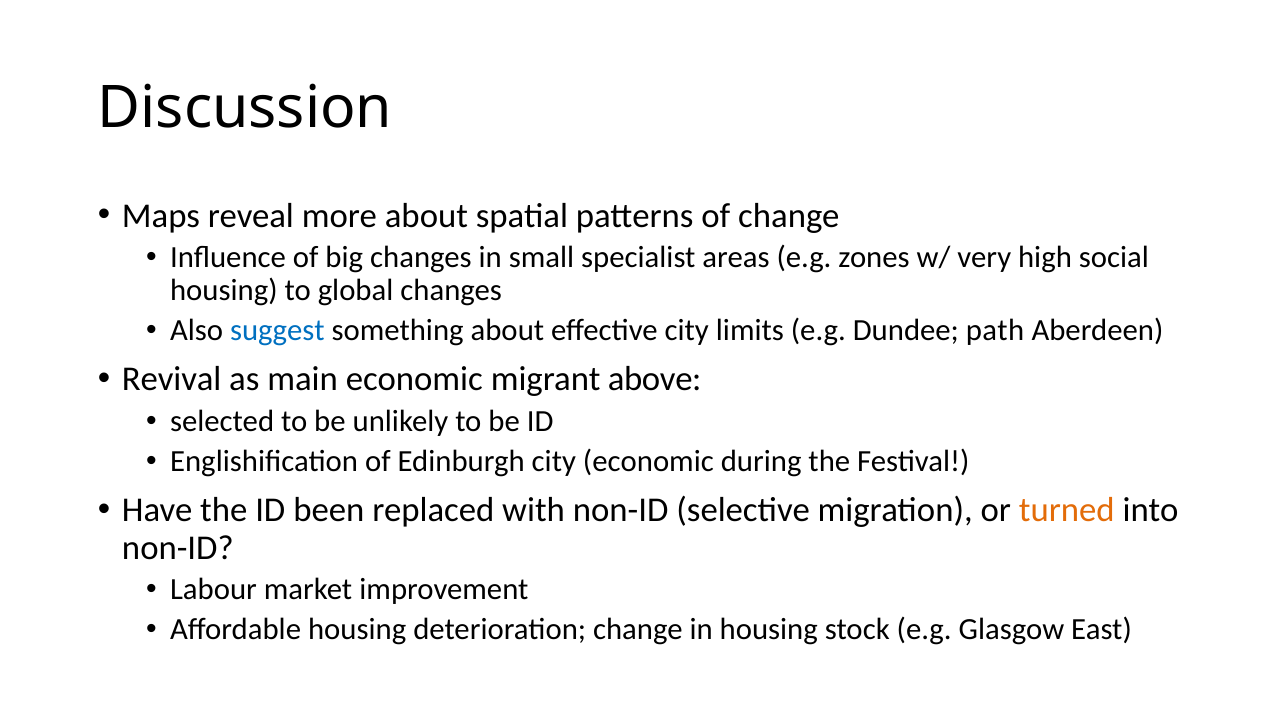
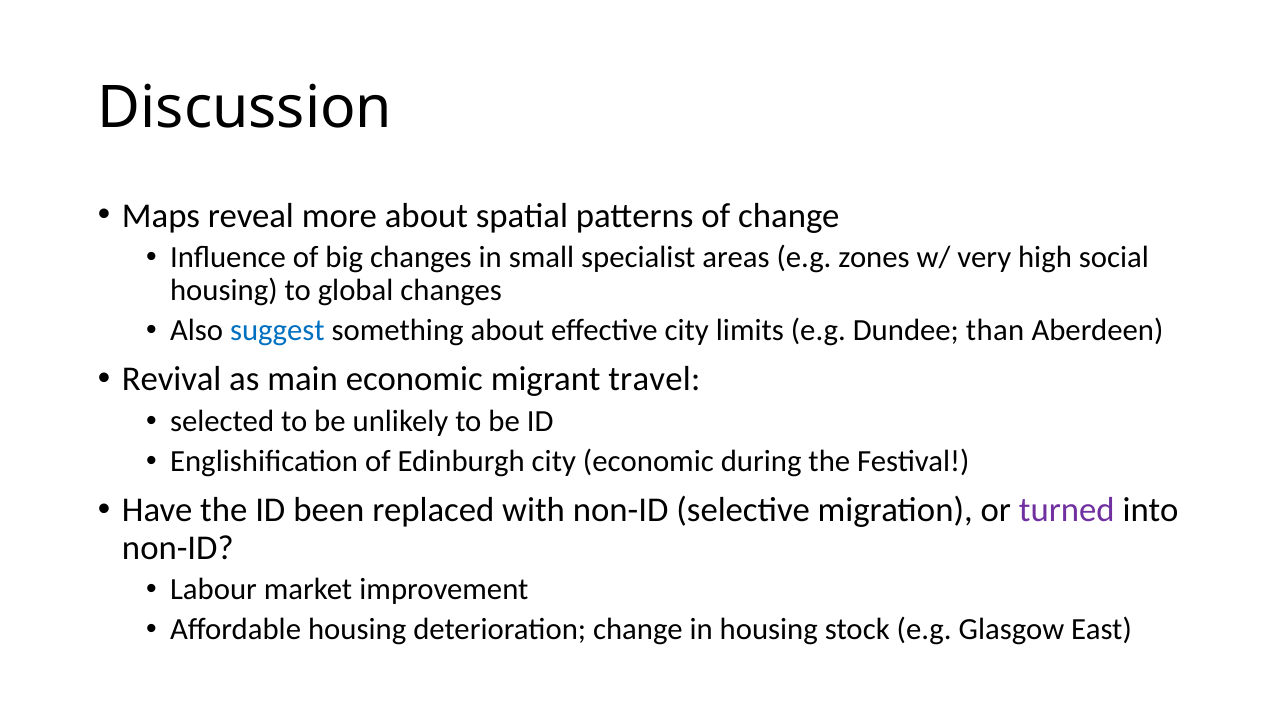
path: path -> than (995, 331)
above: above -> travel (654, 380)
turned colour: orange -> purple (1067, 510)
